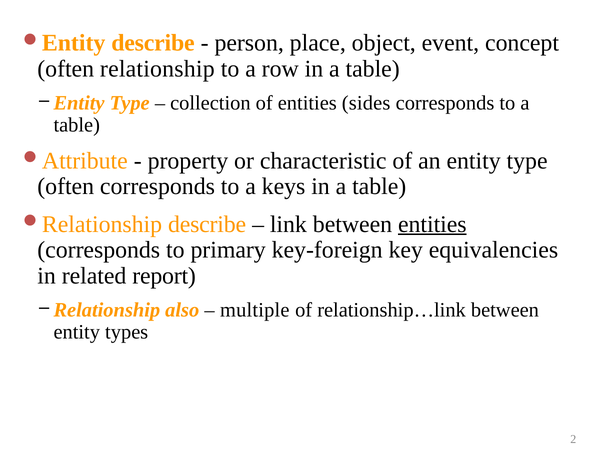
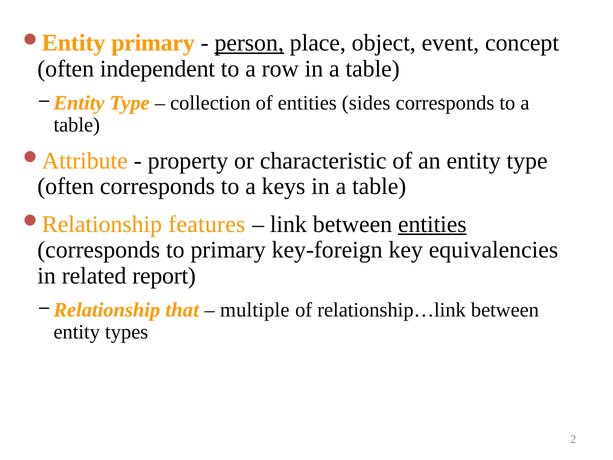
describe: describe -> primary (153, 43)
person underline: none -> present (249, 43)
often relationship: relationship -> independent (158, 69)
describe: describe -> features (207, 224)
also: also -> that (182, 310)
